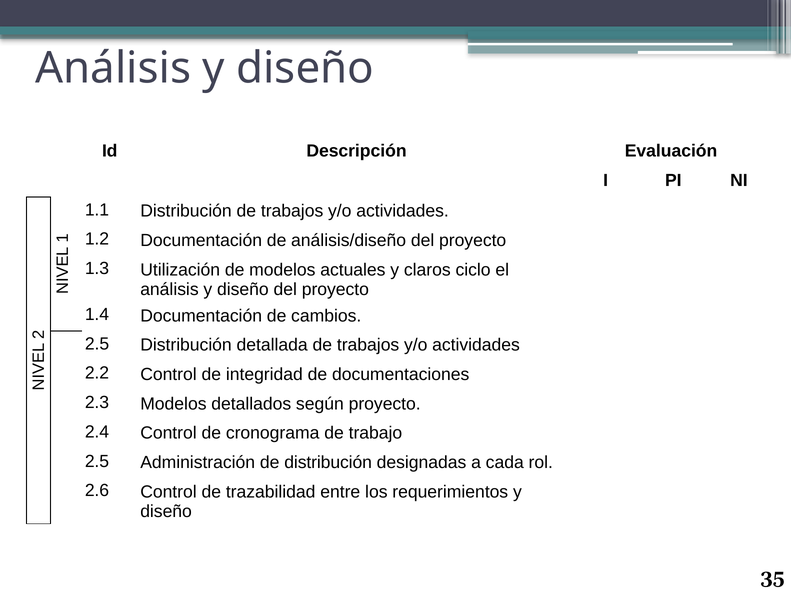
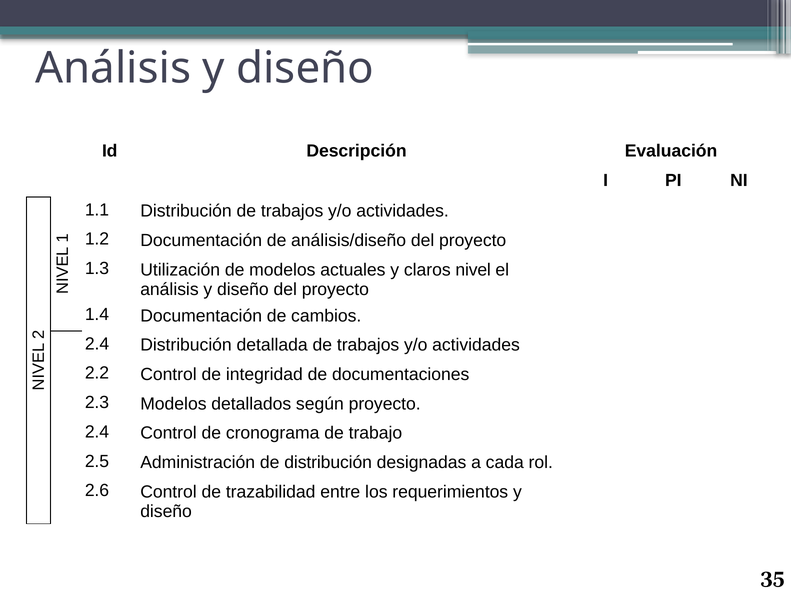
ciclo: ciclo -> nivel (473, 270)
2.5: 2.5 -> 2.4 (97, 344)
